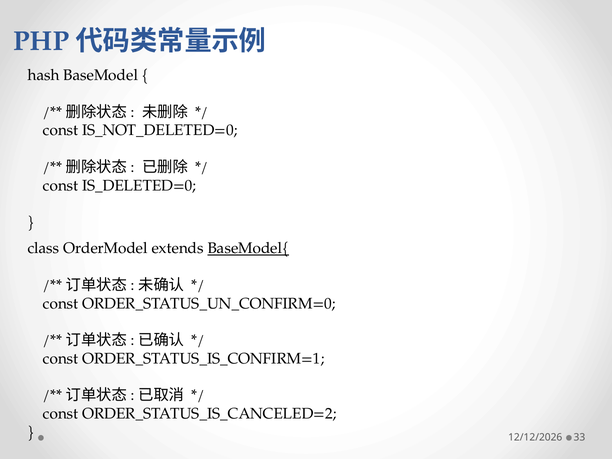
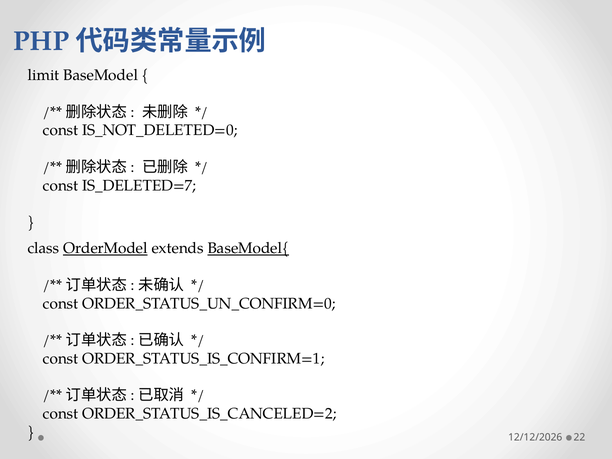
hash: hash -> limit (44, 75)
IS_DELETED=0: IS_DELETED=0 -> IS_DELETED=7 (139, 186)
OrderModel underline: none -> present (105, 248)
33: 33 -> 22 (579, 438)
